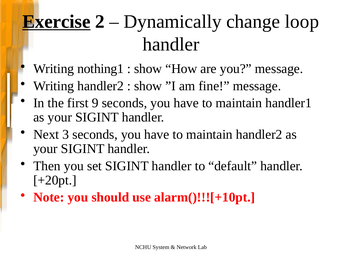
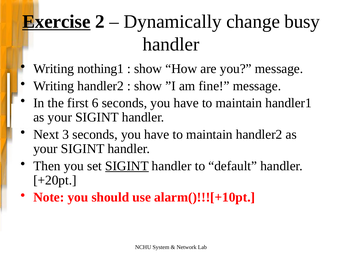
loop: loop -> busy (302, 22)
9: 9 -> 6 (95, 103)
SIGINT underline: none -> present (127, 166)
